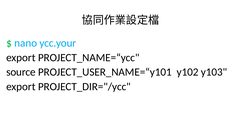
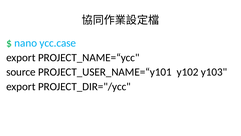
ycc.your: ycc.your -> ycc.case (58, 43)
